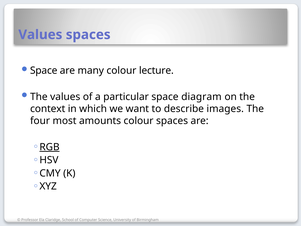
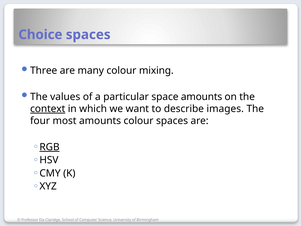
Values: Values -> Choice (40, 35)
Space: Space -> Three (44, 70)
lecture: lecture -> mixing (156, 70)
space diagram: diagram -> amounts (202, 97)
context underline: none -> present (48, 109)
